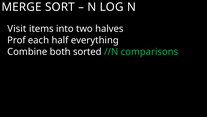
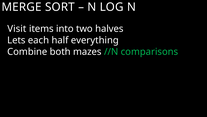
Prof: Prof -> Lets (16, 40)
sorted: sorted -> mazes (87, 51)
